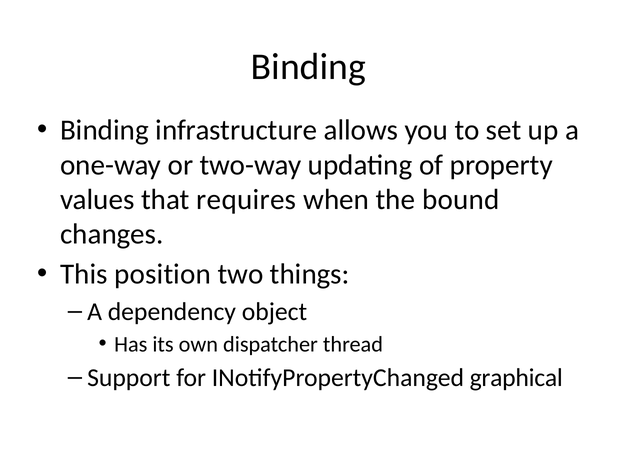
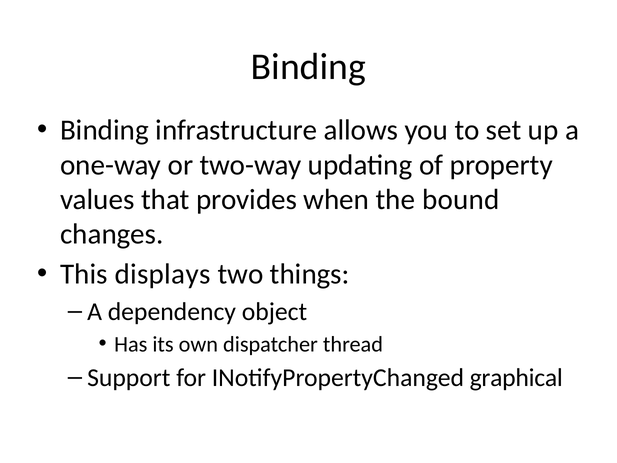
requires: requires -> provides (246, 199)
position: position -> displays (163, 274)
